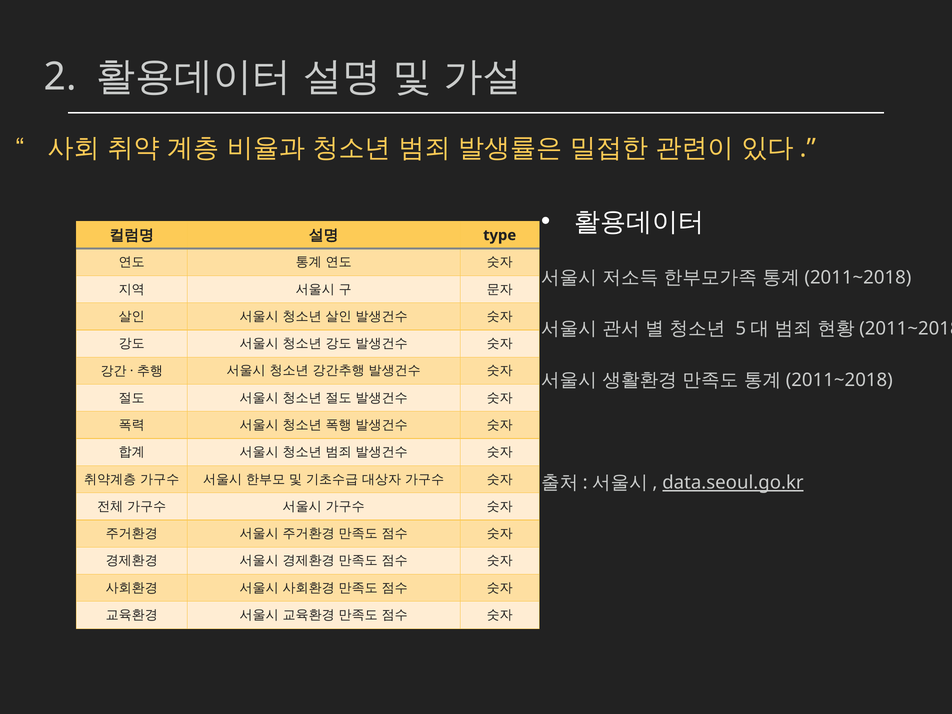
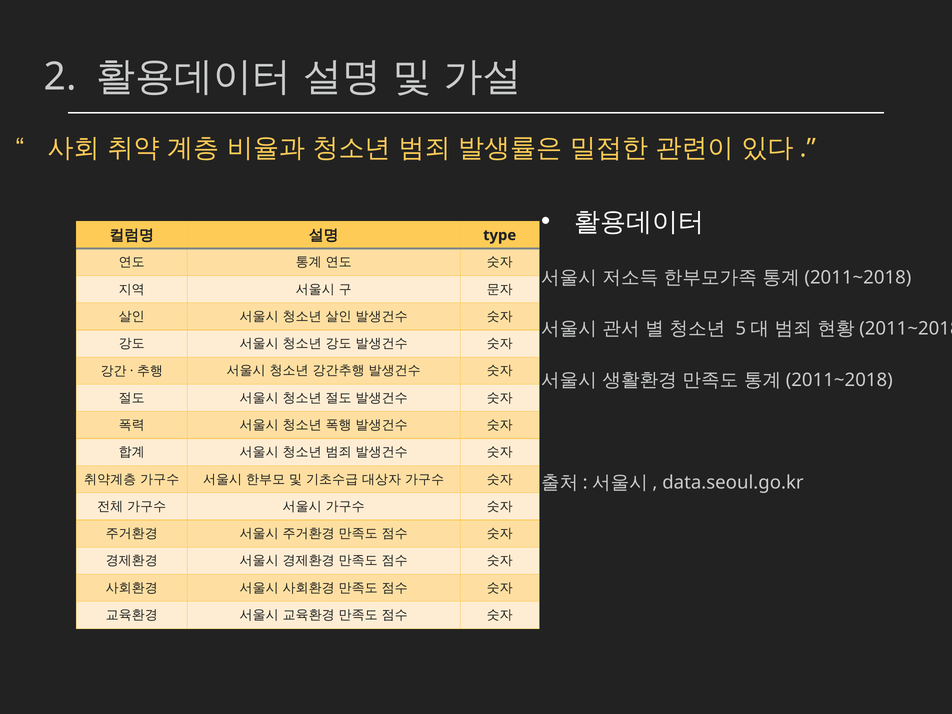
data.seoul.go.kr underline: present -> none (733, 483)
